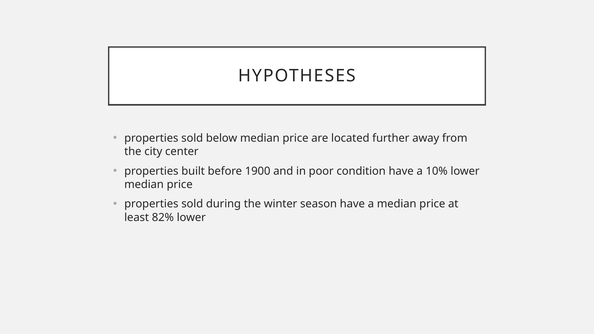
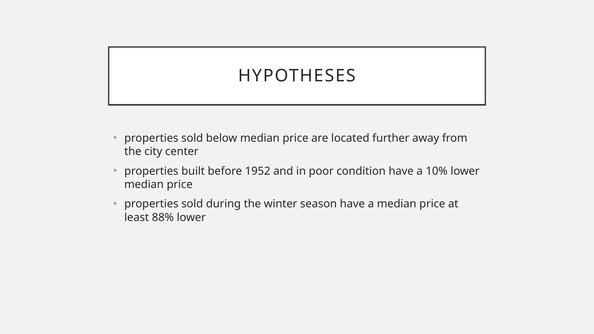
1900: 1900 -> 1952 (258, 171)
82%: 82% -> 88% (163, 217)
